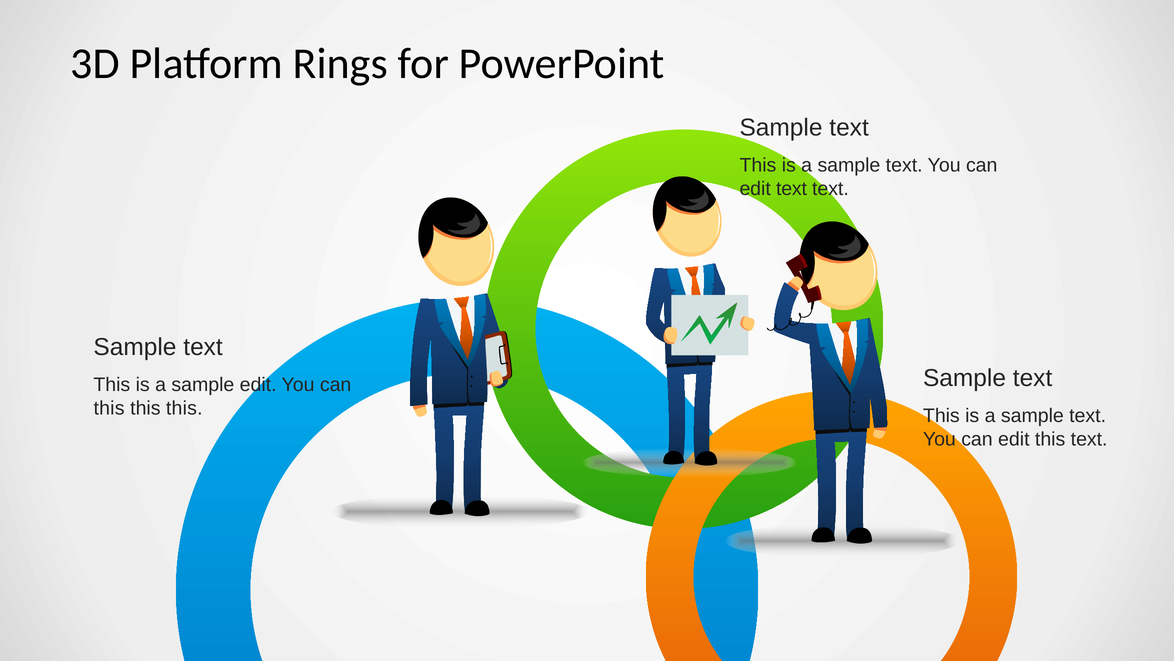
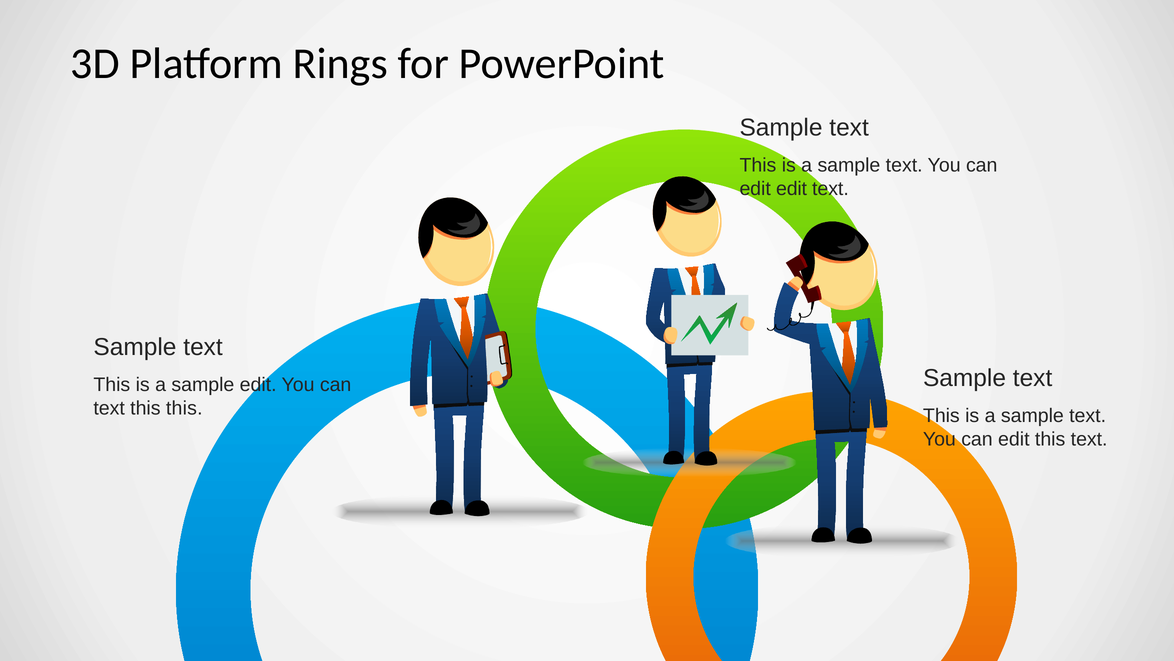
edit text: text -> edit (792, 189)
this: this -> text (109, 408)
